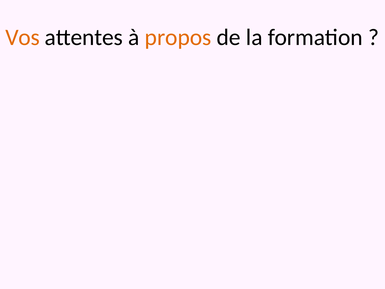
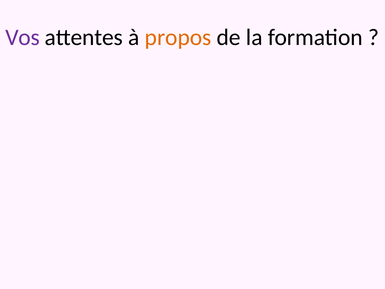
Vos colour: orange -> purple (23, 37)
